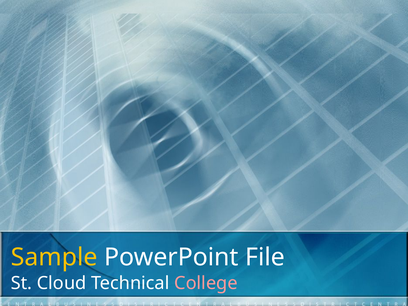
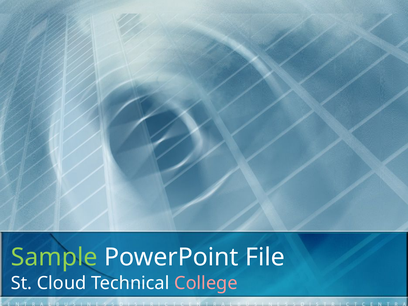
Sample colour: yellow -> light green (54, 257)
